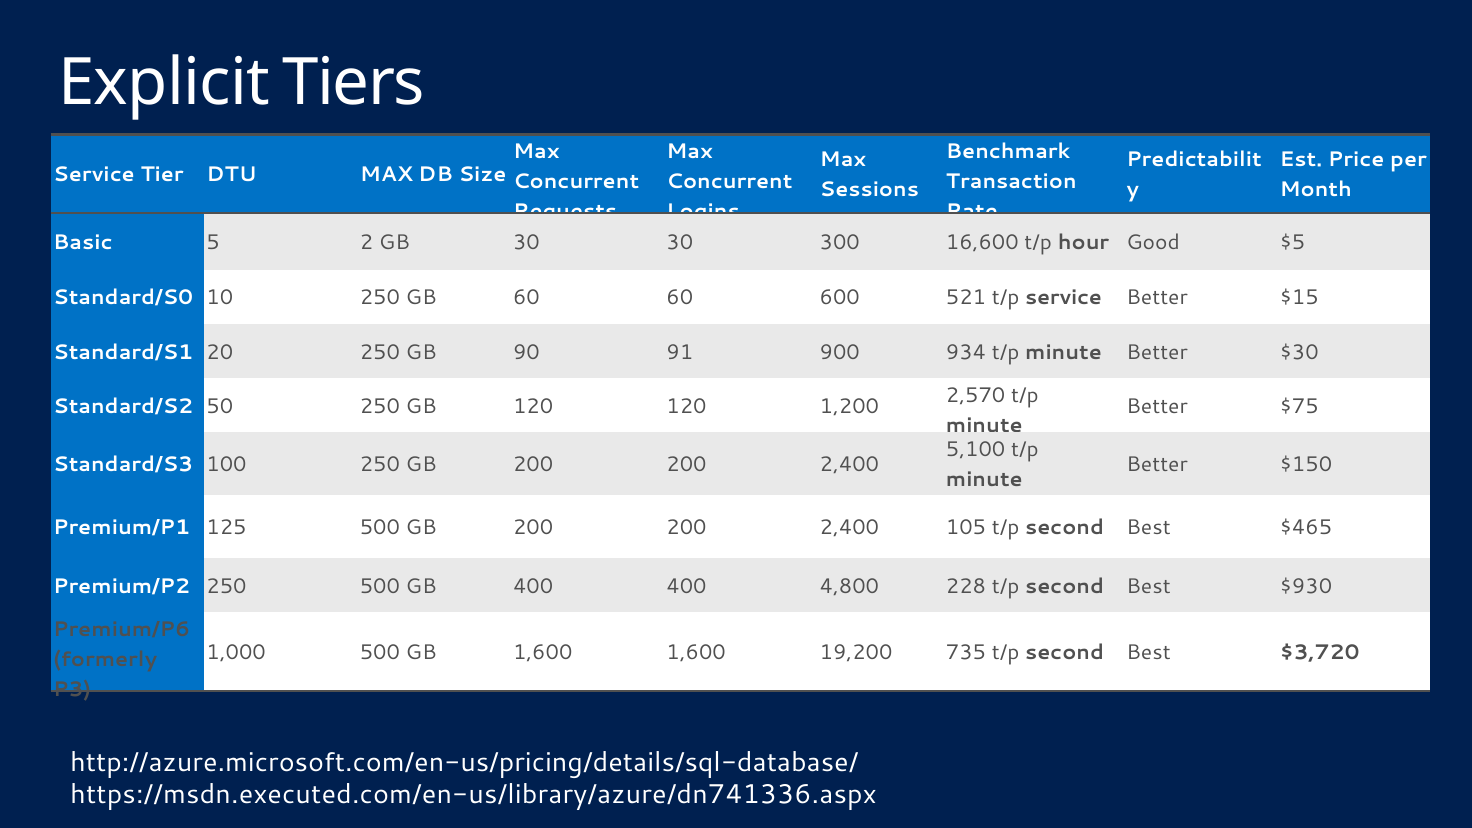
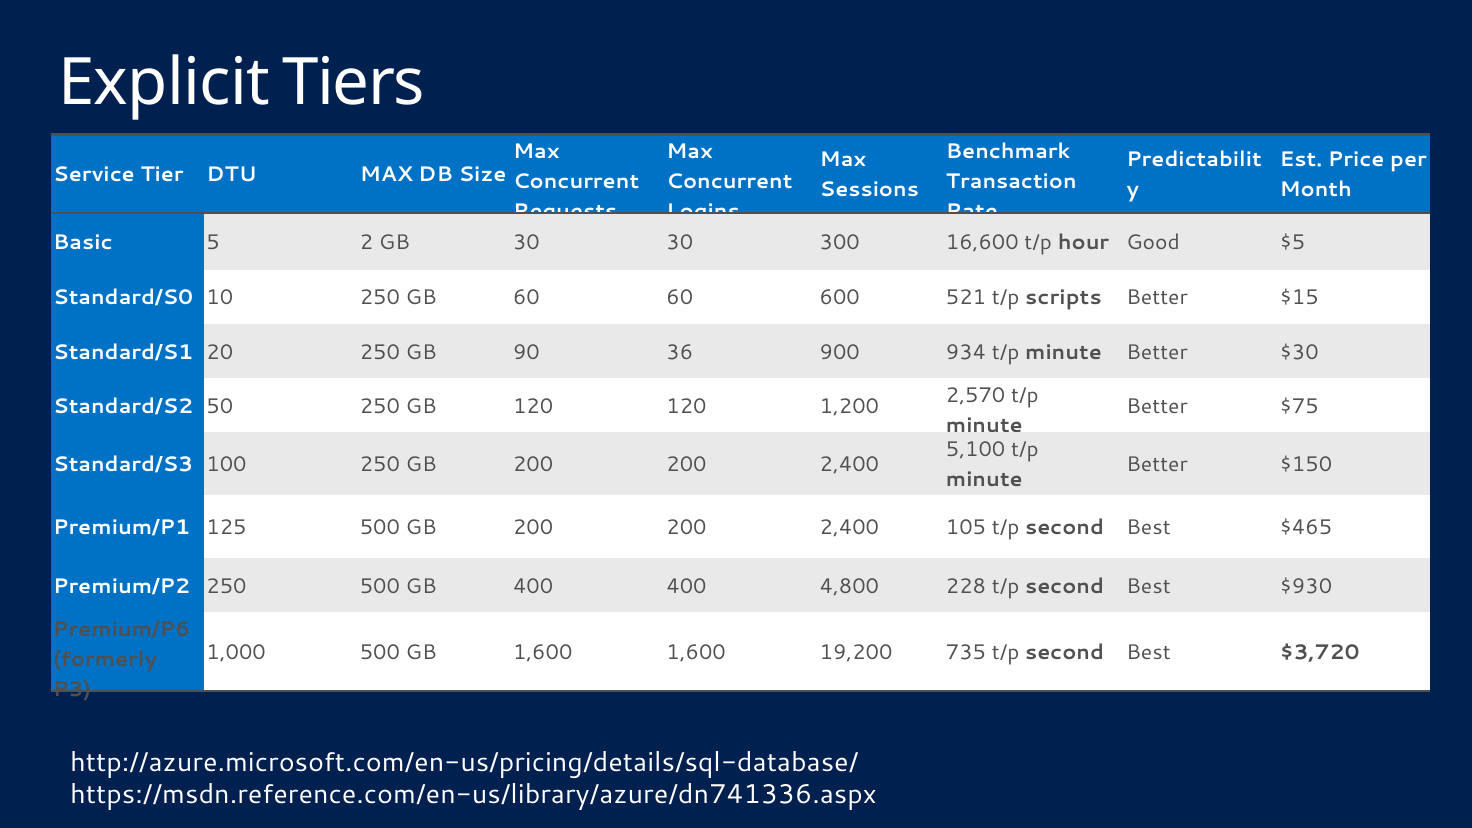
t/p service: service -> scripts (1063, 298)
91: 91 -> 36 (680, 352)
https://msdn.executed.com/en-us/library/azure/dn741336.aspx: https://msdn.executed.com/en-us/library/azure/dn741336.aspx -> https://msdn.reference.com/en-us/library/azure/dn741336.aspx (473, 795)
